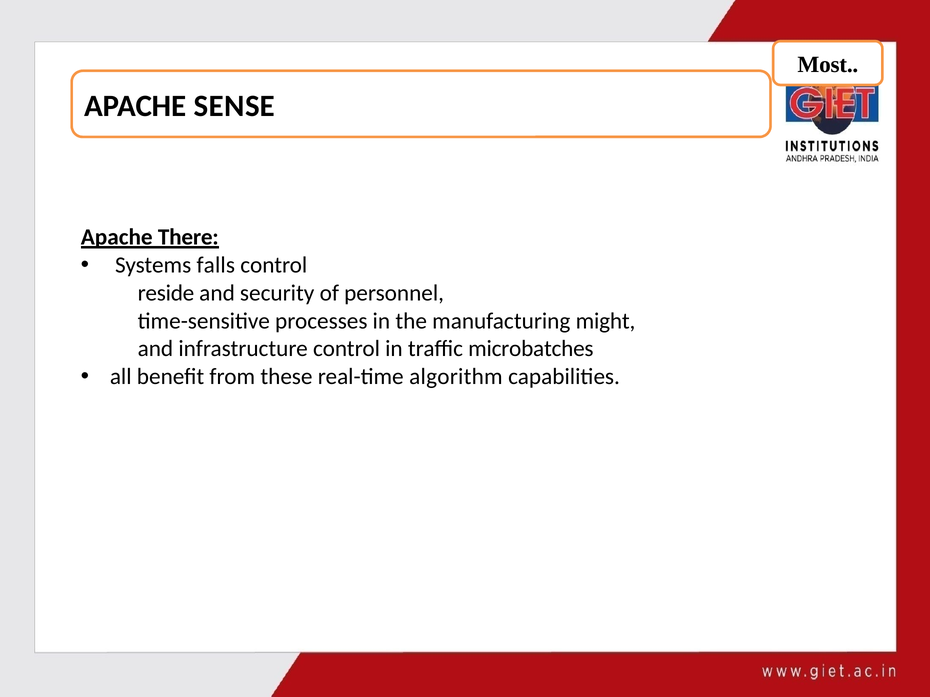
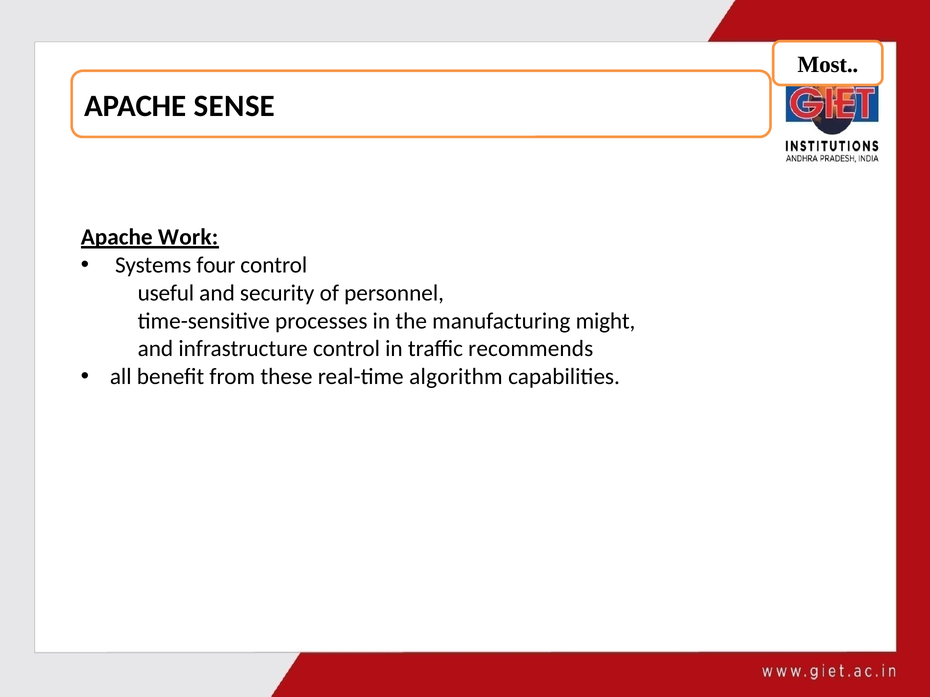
There: There -> Work (188, 237)
falls: falls -> four (216, 265)
reside: reside -> useful (166, 293)
microbatches: microbatches -> recommends (531, 349)
